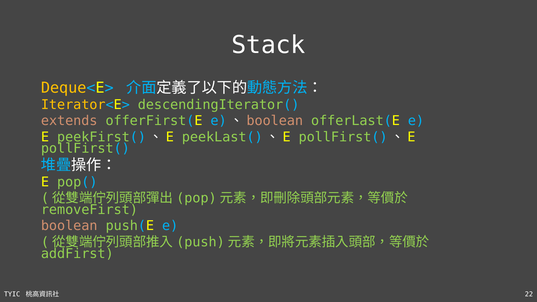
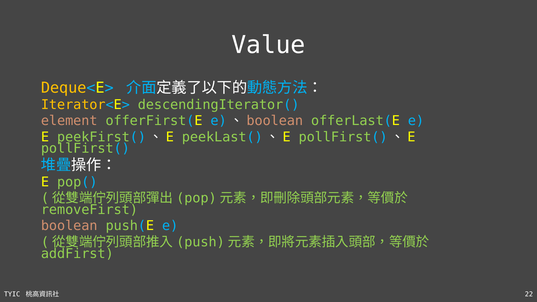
Stack: Stack -> Value (268, 45)
extends: extends -> element (69, 121)
